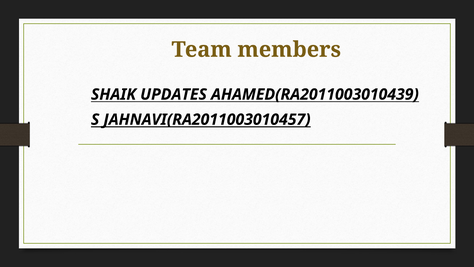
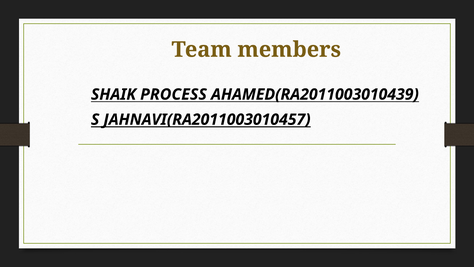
UPDATES: UPDATES -> PROCESS (174, 94)
